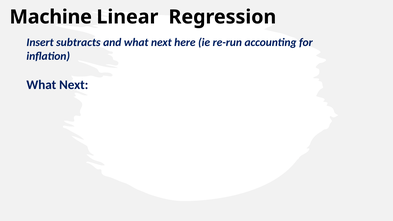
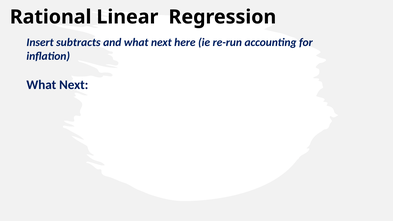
Machine: Machine -> Rational (51, 17)
